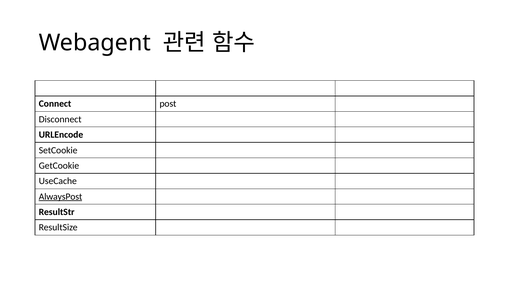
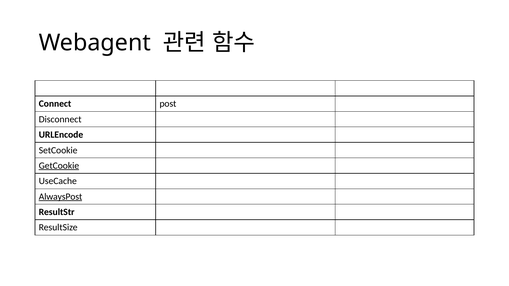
GetCookie underline: none -> present (59, 166)
